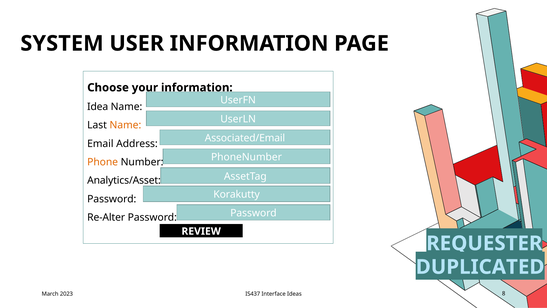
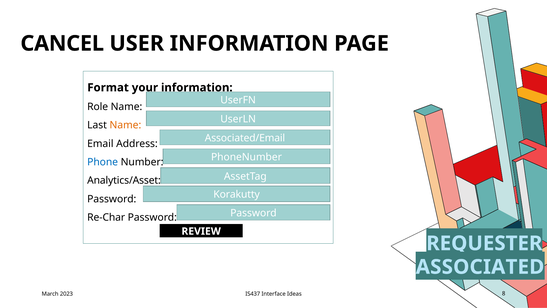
SYSTEM: SYSTEM -> CANCEL (62, 43)
Choose: Choose -> Format (108, 88)
Idea: Idea -> Role (98, 107)
Phone colour: orange -> blue (103, 162)
Re-Alter: Re-Alter -> Re-Char (106, 217)
DUPLICATED: DUPLICATED -> ASSOCIATED (480, 267)
